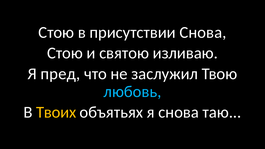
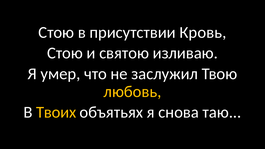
присутствии Снова: Снова -> Кровь (203, 32)
пред: пред -> умер (60, 74)
любовь colour: light blue -> yellow (132, 92)
